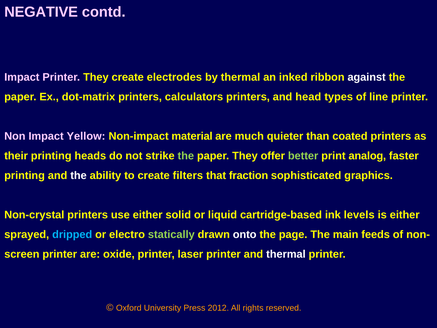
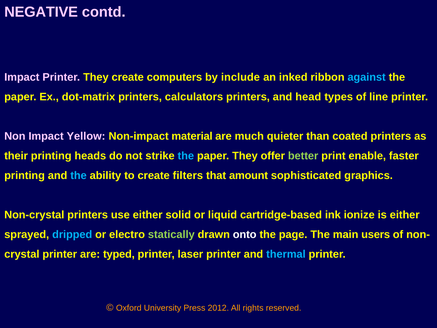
electrodes: electrodes -> computers (174, 77)
by thermal: thermal -> include (240, 77)
against colour: white -> light blue (367, 77)
the colour: light green -> light blue (186, 156)
analog: analog -> enable (367, 156)
the colour: white -> light blue (79, 176)
fraction: fraction -> amount (249, 176)
levels: levels -> ionize (359, 215)
feeds: feeds -> users (376, 235)
screen: screen -> crystal (22, 254)
oxide: oxide -> typed (119, 254)
thermal colour: white -> light blue (286, 254)
